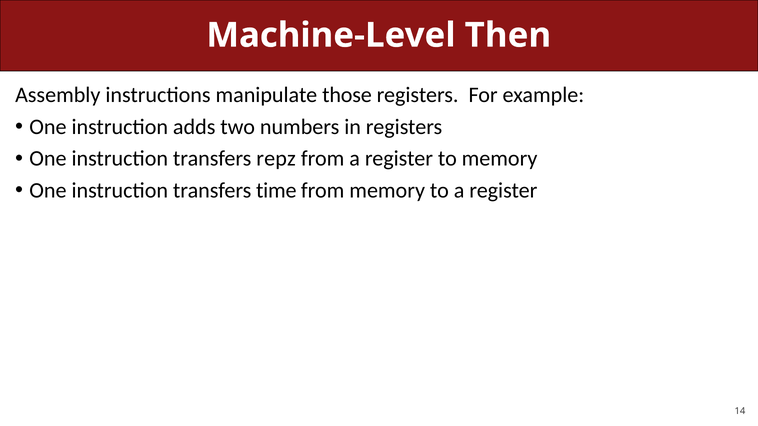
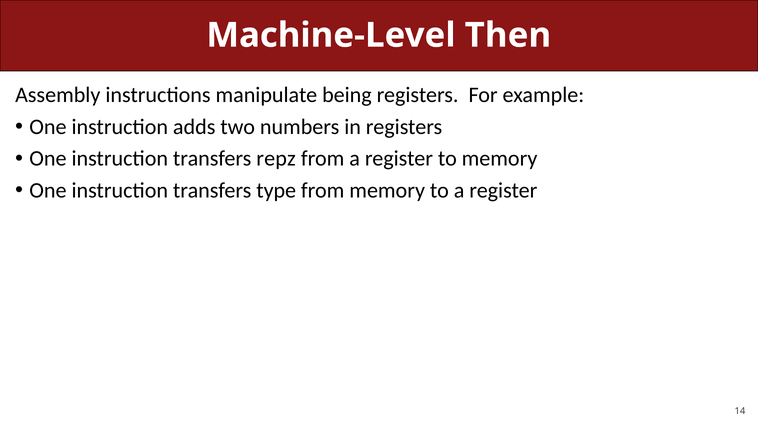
those: those -> being (347, 95)
time: time -> type (276, 191)
